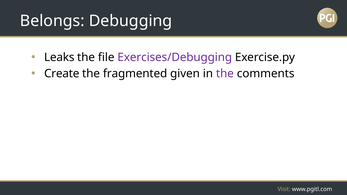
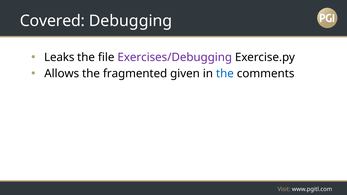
Belongs: Belongs -> Covered (52, 21)
Create: Create -> Allows (62, 74)
the colour: purple -> blue (225, 74)
